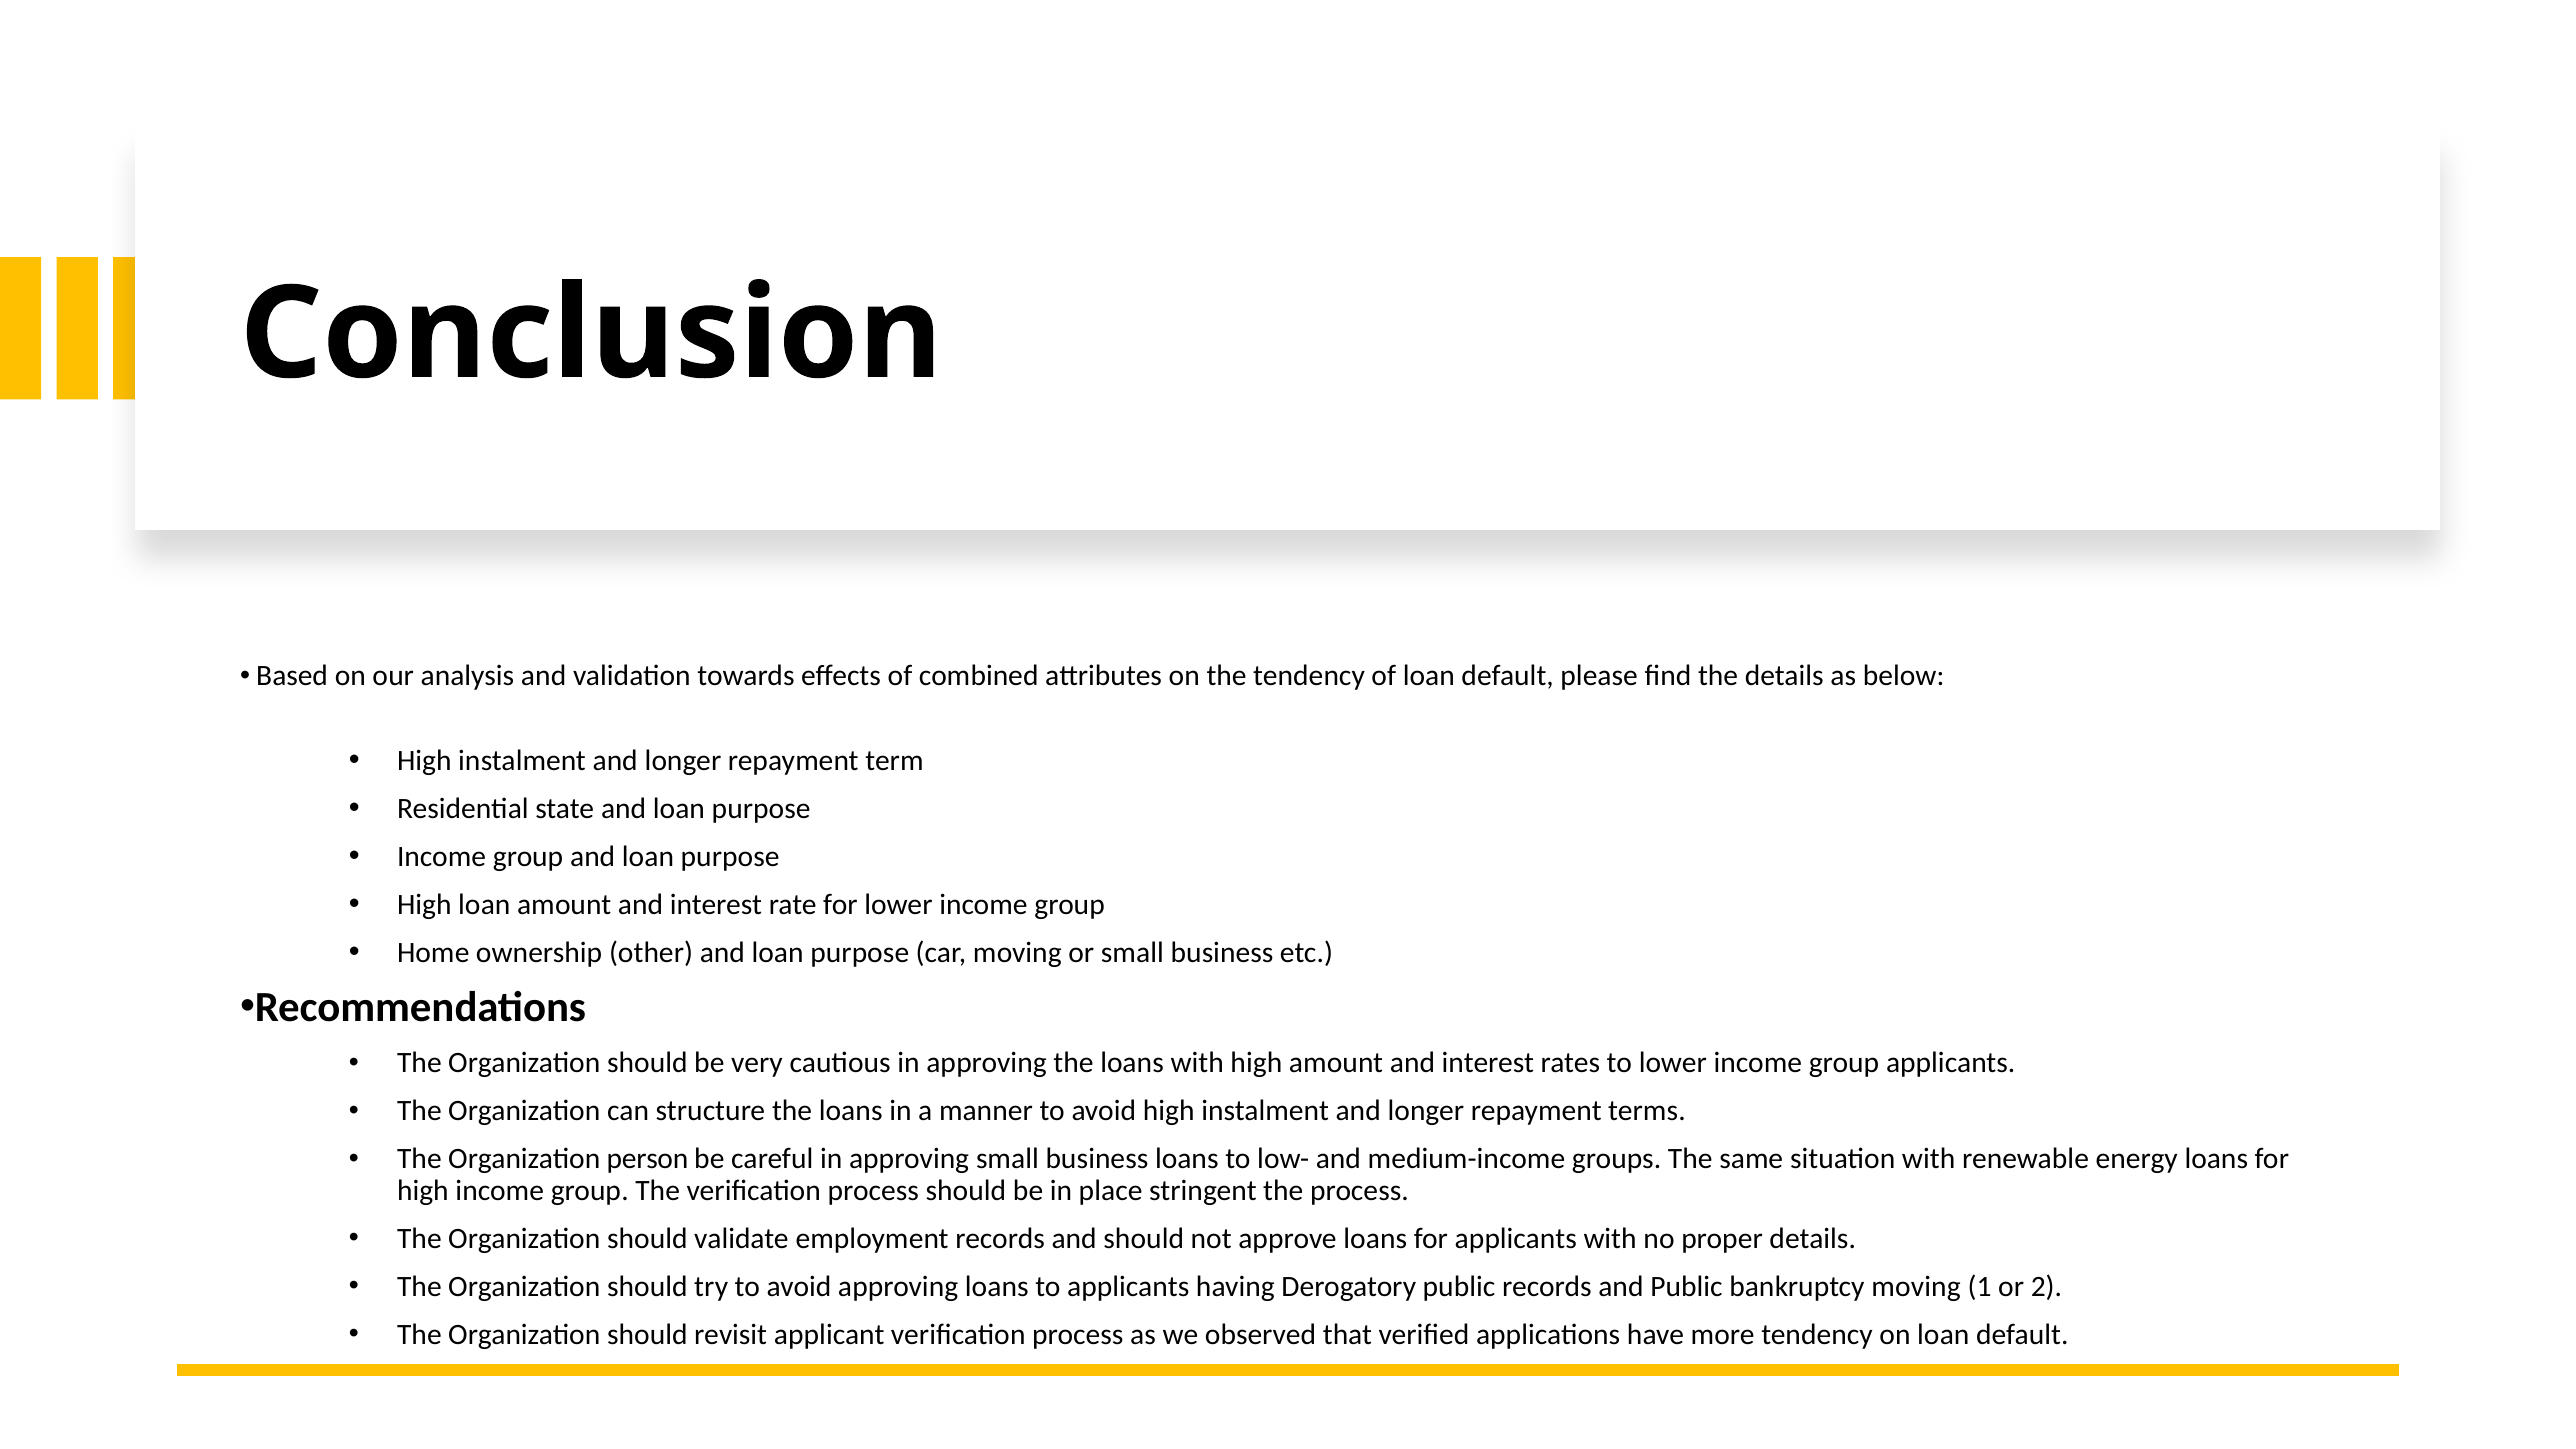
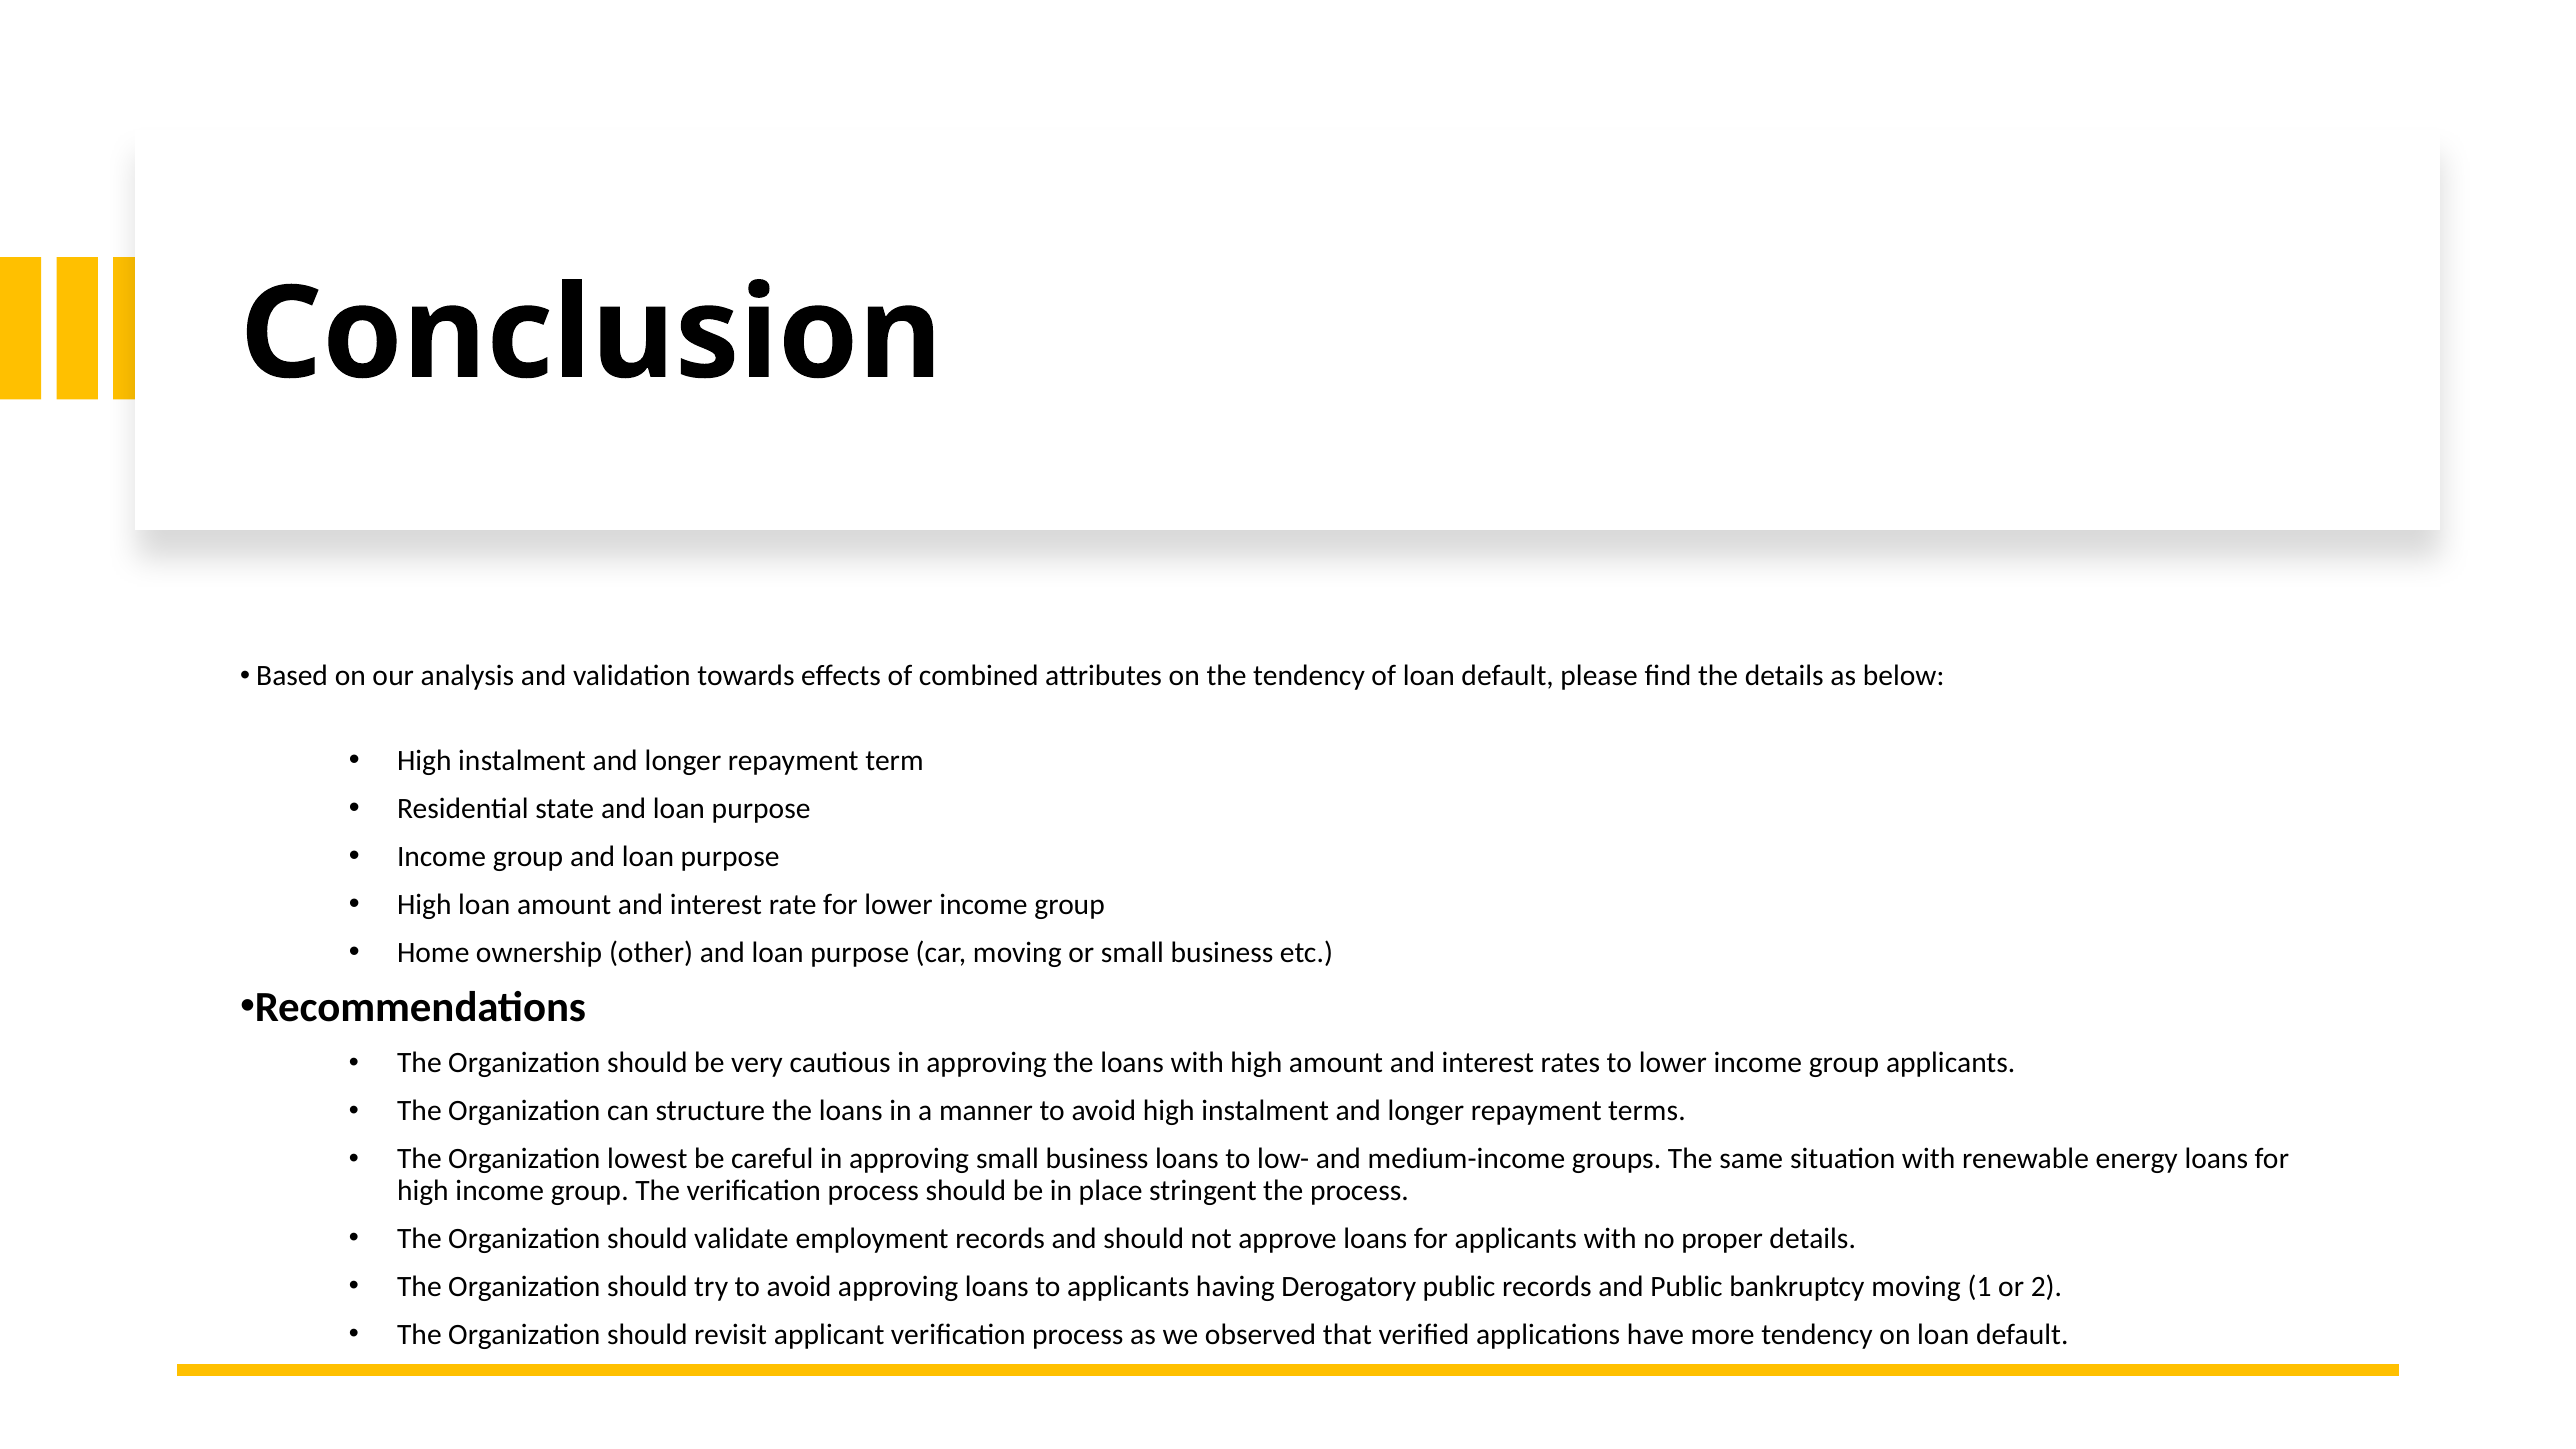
person: person -> lowest (647, 1159)
